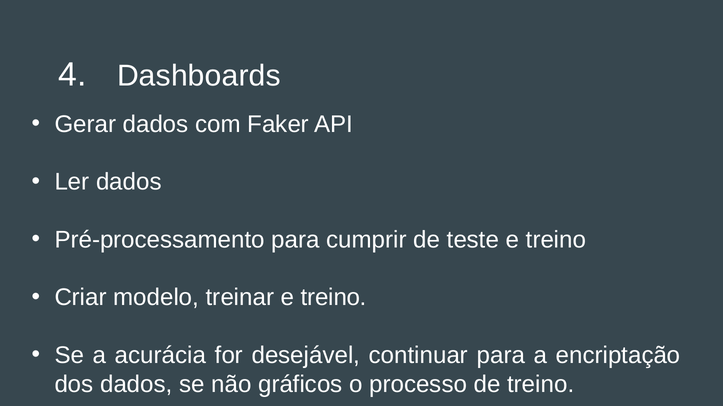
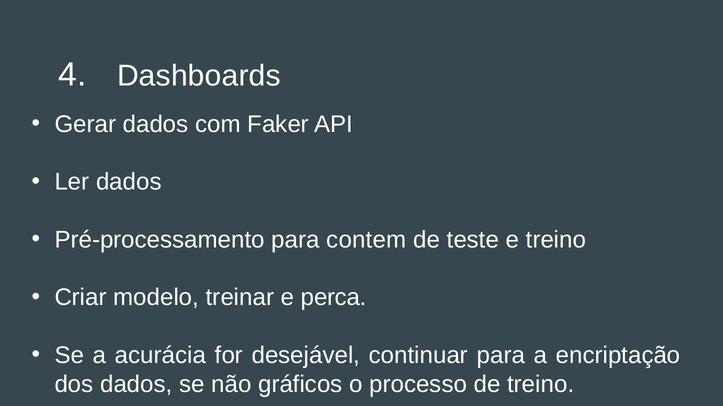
cumprir: cumprir -> contem (366, 240)
treinar e treino: treino -> perca (334, 298)
